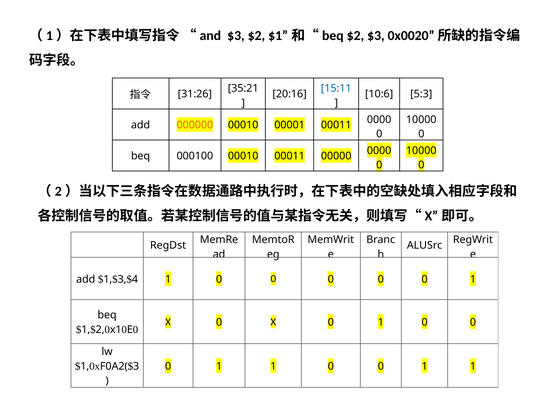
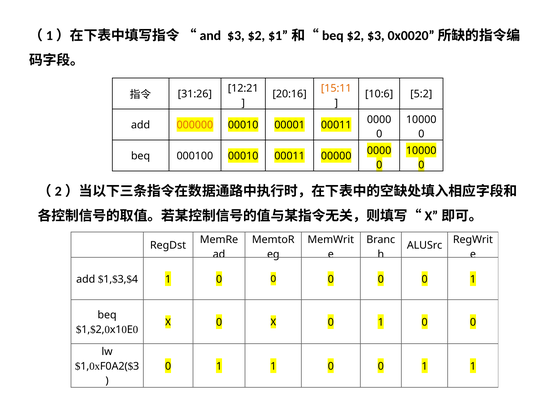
35:21: 35:21 -> 12:21 (243, 88)
15:11 colour: blue -> orange (336, 88)
5:3: 5:3 -> 5:2 (421, 94)
